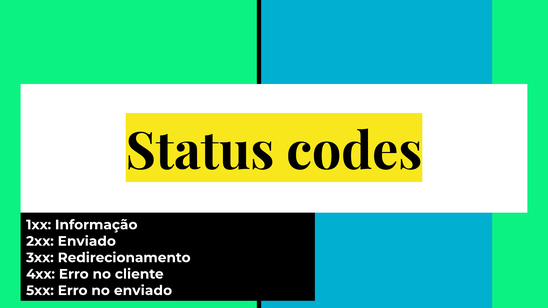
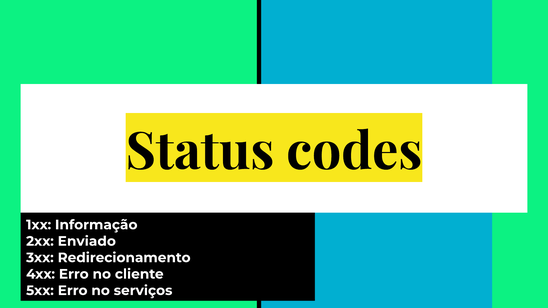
no enviado: enviado -> serviços (143, 291)
